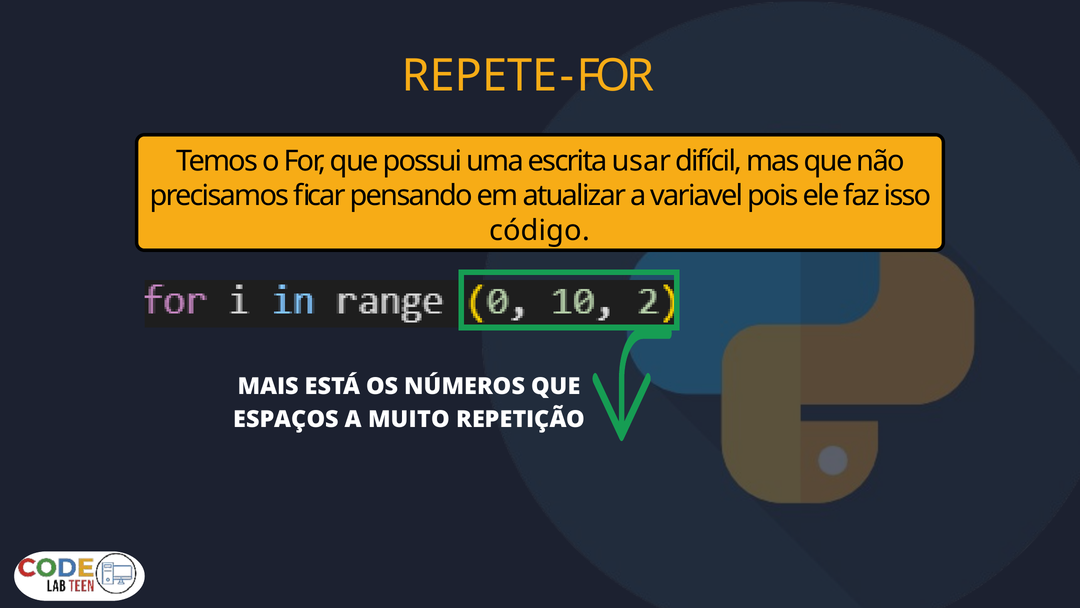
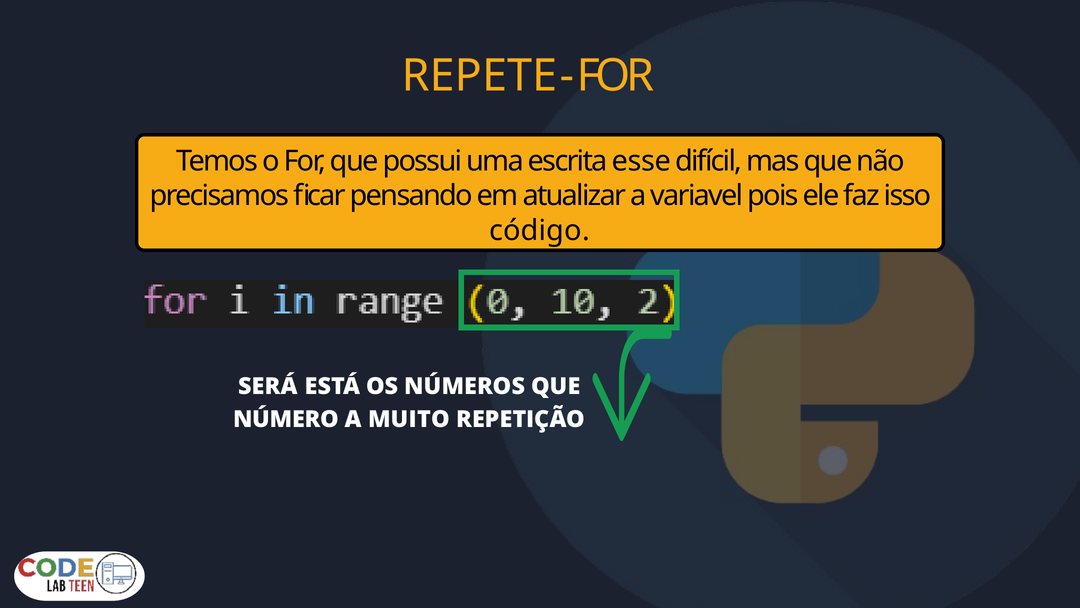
usar: usar -> esse (641, 161)
MAIS: MAIS -> SERÁ (268, 386)
ESPAÇOS: ESPAÇOS -> NÚMERO (286, 419)
